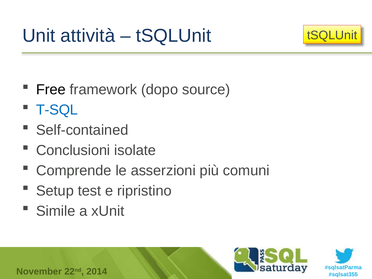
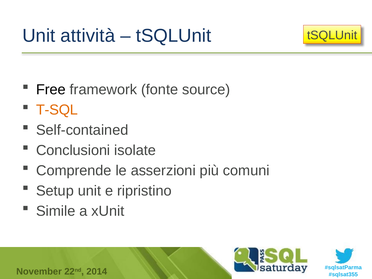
dopo: dopo -> fonte (160, 90)
T-SQL colour: blue -> orange (57, 110)
Setup test: test -> unit (89, 191)
